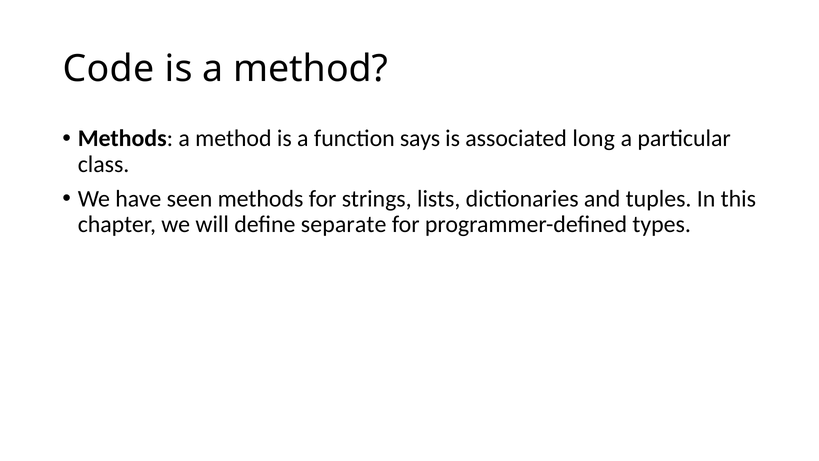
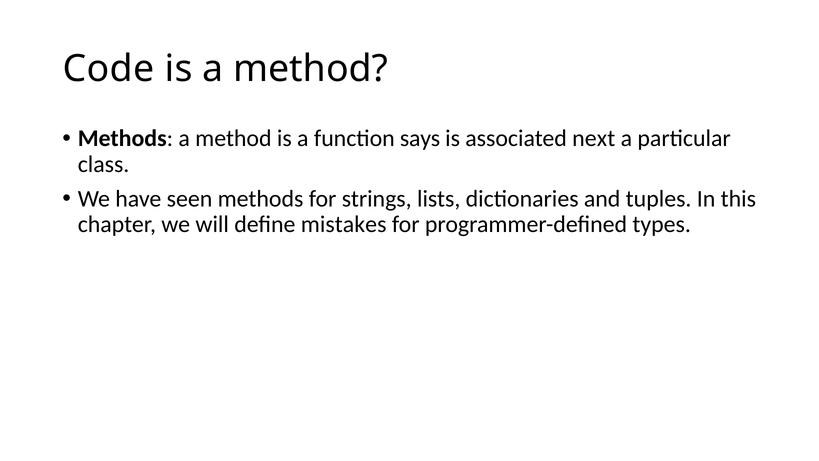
long: long -> next (594, 138)
separate: separate -> mistakes (344, 224)
